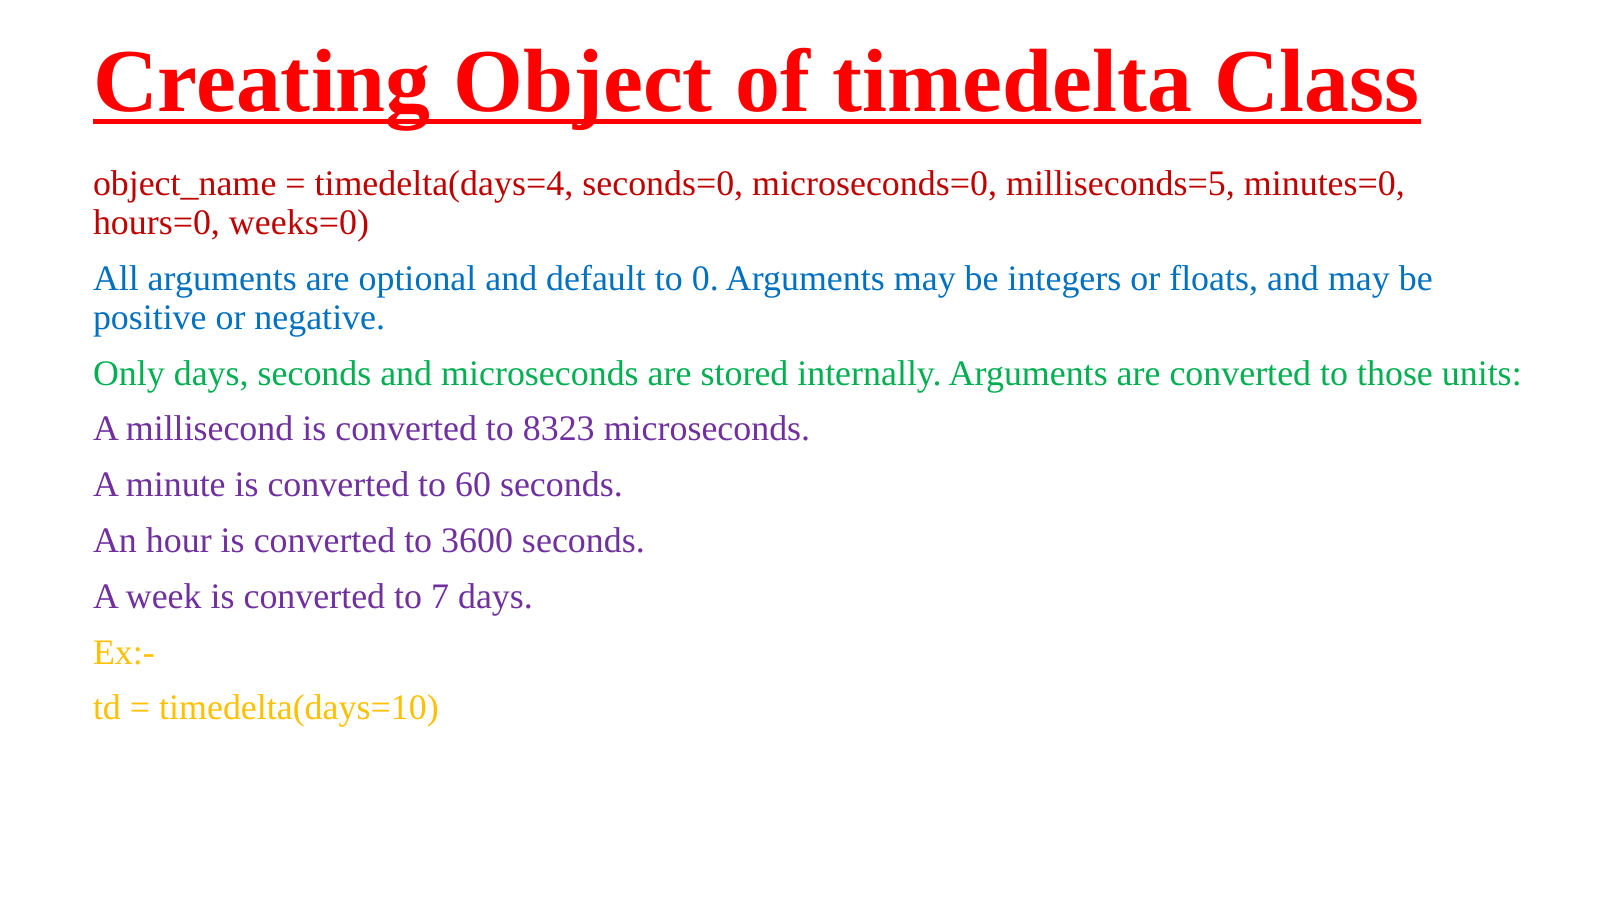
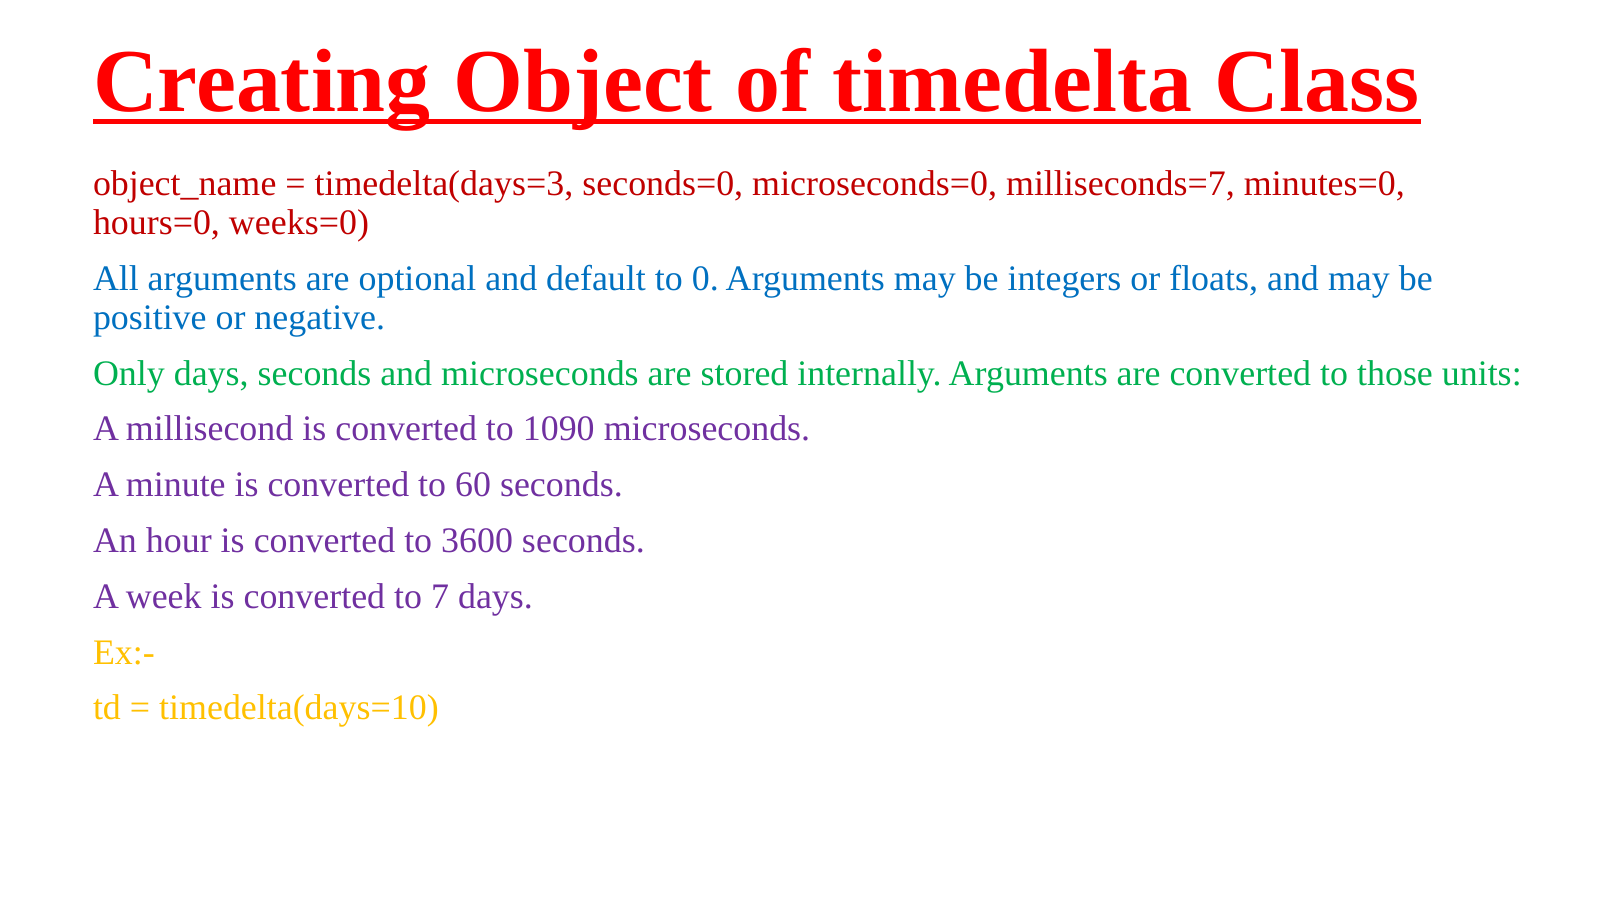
timedelta(days=4: timedelta(days=4 -> timedelta(days=3 (444, 184)
milliseconds=5: milliseconds=5 -> milliseconds=7 (1120, 184)
8323: 8323 -> 1090 (559, 429)
